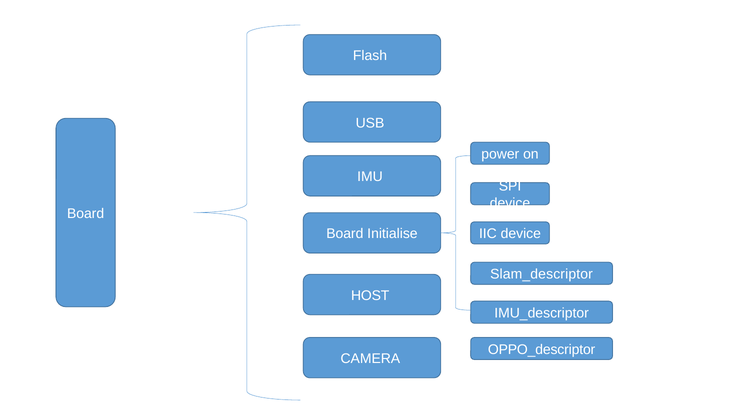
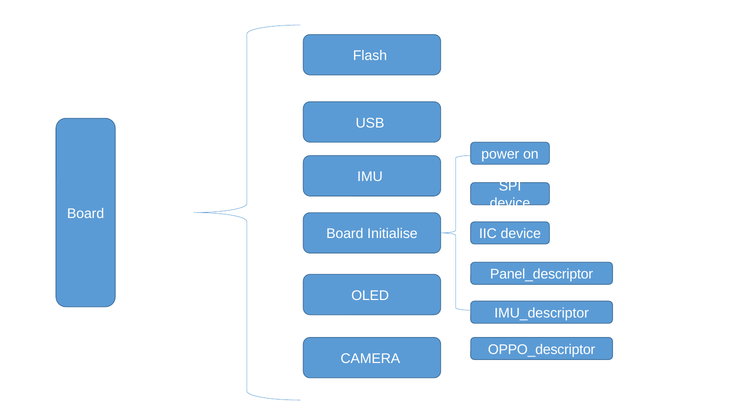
Slam_descriptor: Slam_descriptor -> Panel_descriptor (542, 274)
HOST: HOST -> OLED (370, 295)
